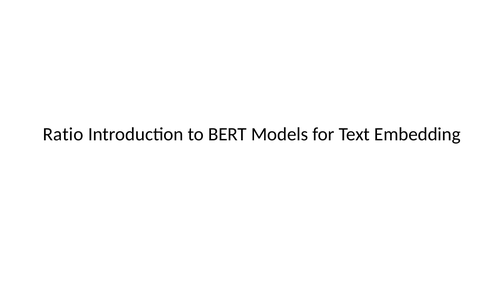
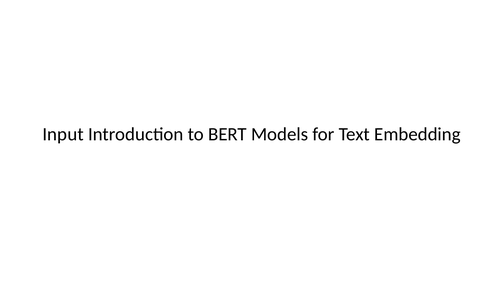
Ratio: Ratio -> Input (63, 134)
